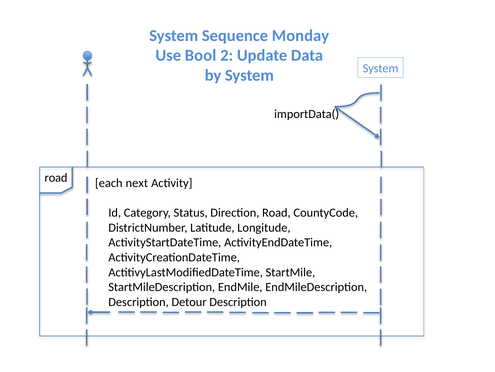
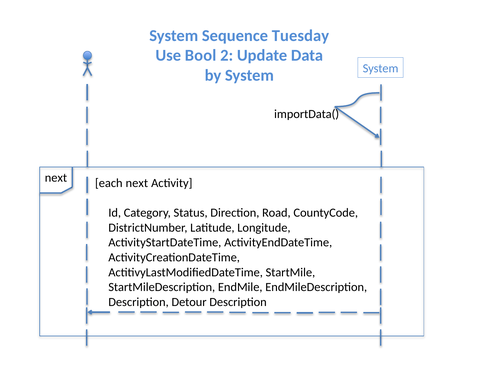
Monday: Monday -> Tuesday (300, 36)
road: road -> next (56, 177)
